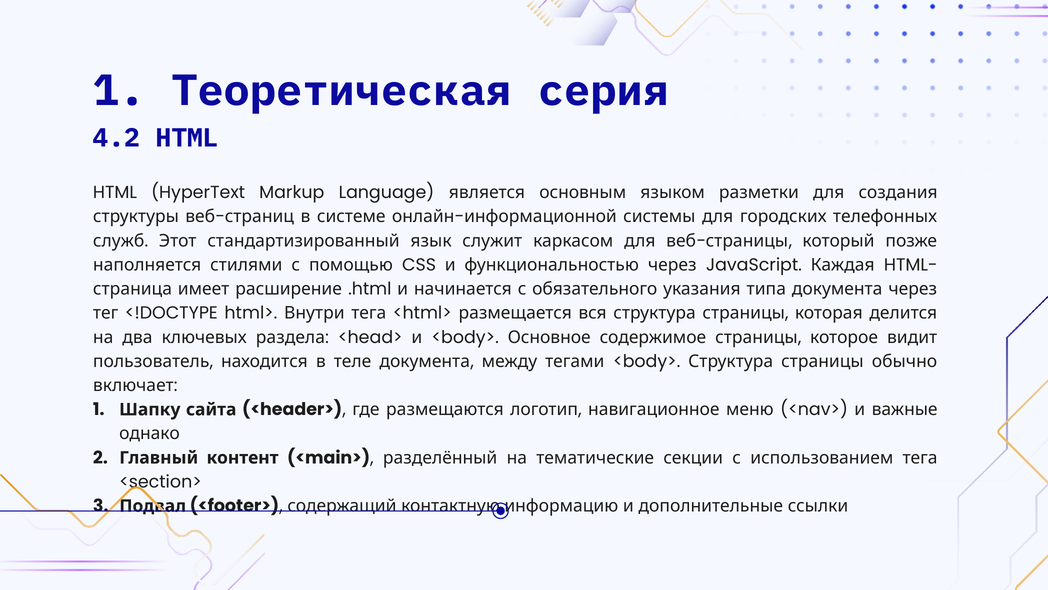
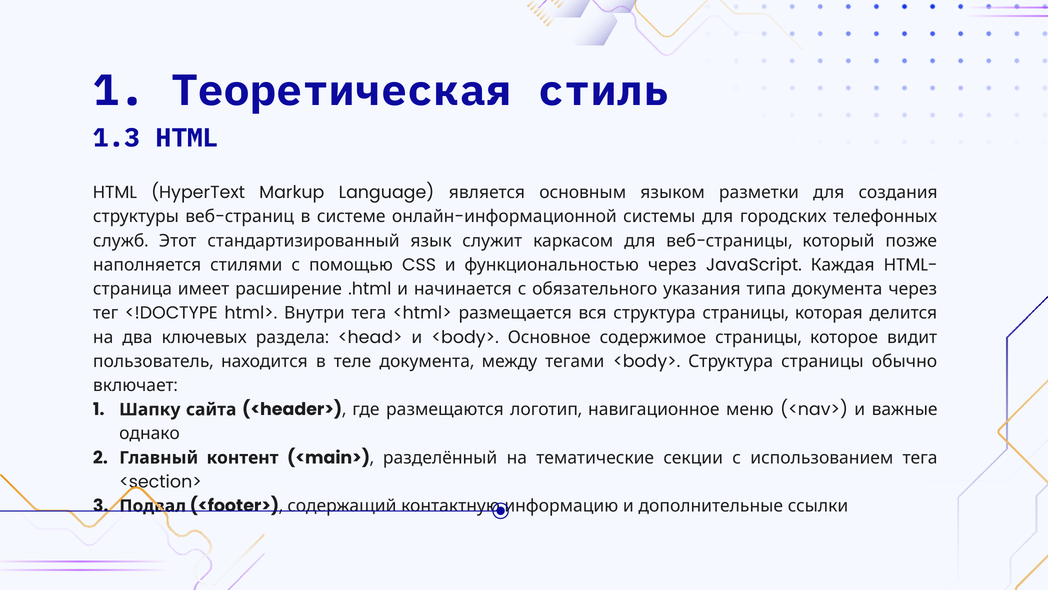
серия: серия -> стиль (604, 91)
4.2: 4.2 -> 1.3 (117, 138)
